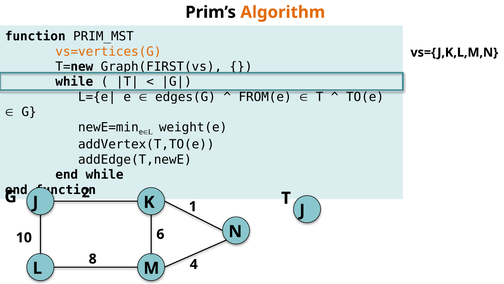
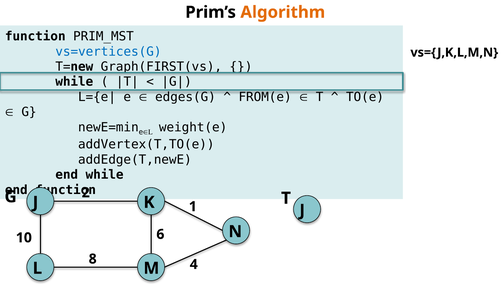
vs=vertices(G colour: orange -> blue (108, 51)
